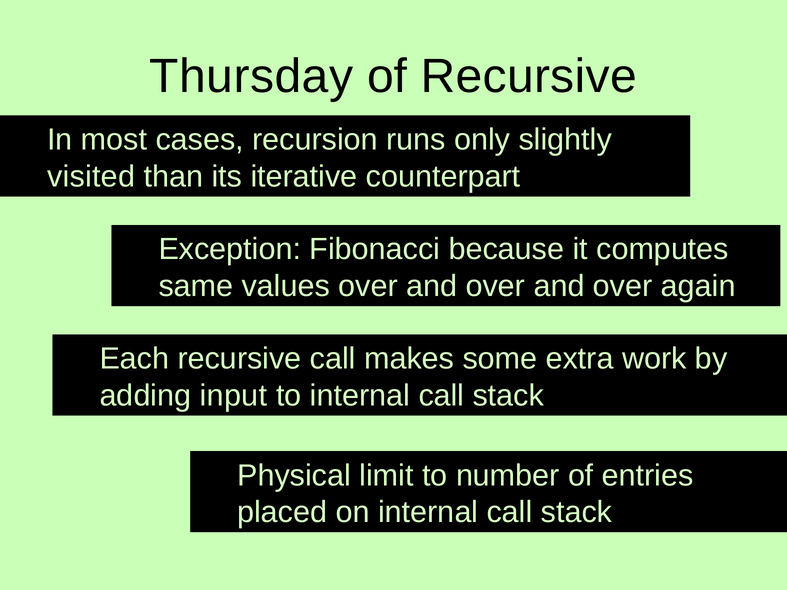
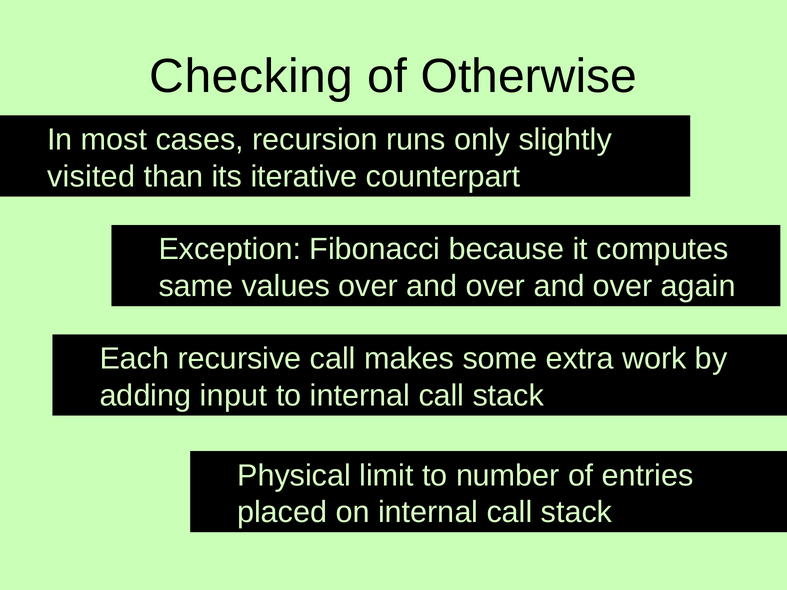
Thursday: Thursday -> Checking (251, 76)
of Recursive: Recursive -> Otherwise (529, 76)
